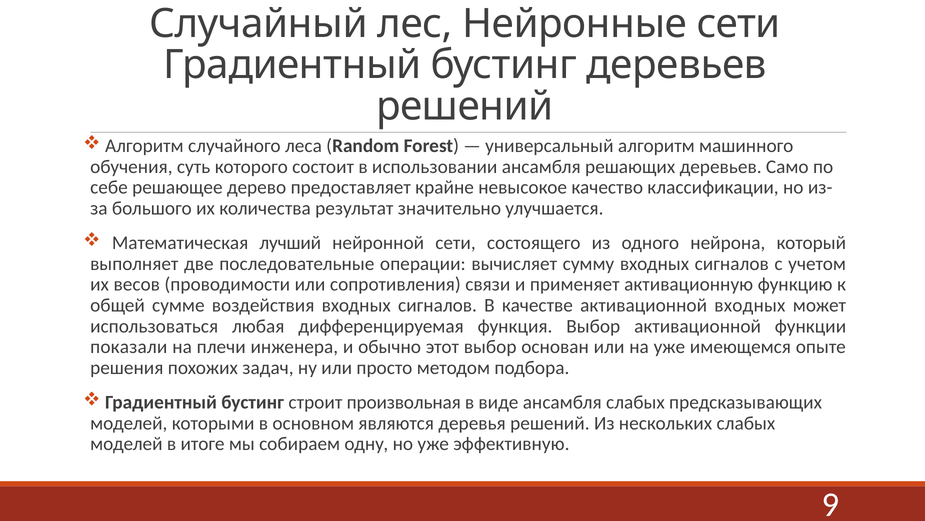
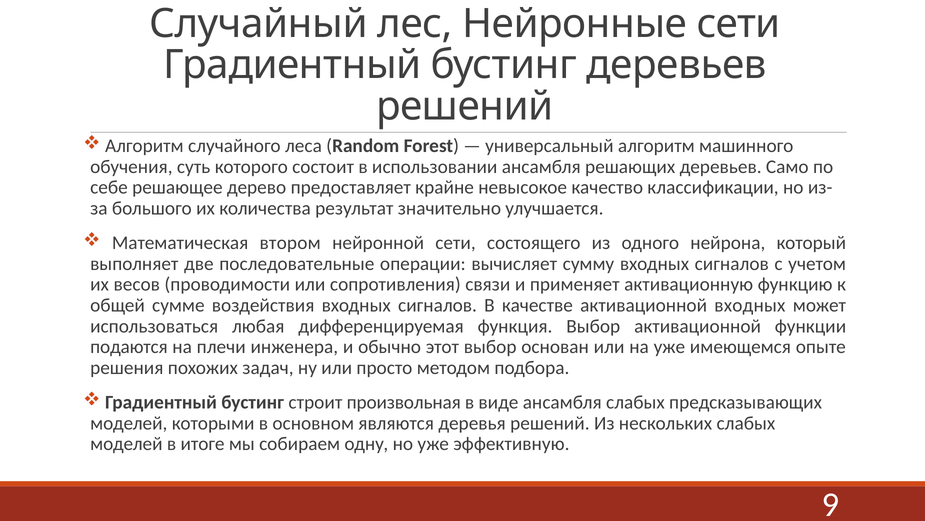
лучший: лучший -> втором (290, 242)
показали: показали -> подаются (129, 347)
